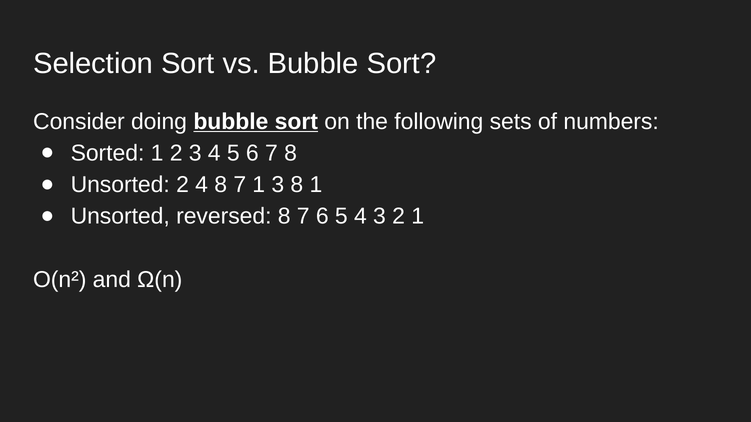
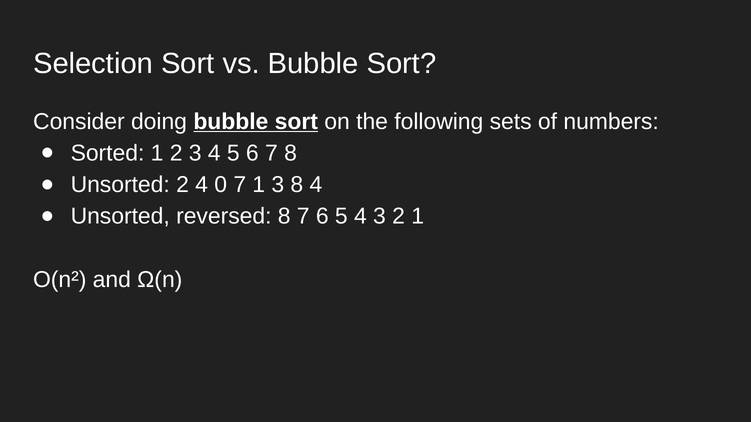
4 8: 8 -> 0 (221, 185)
8 1: 1 -> 4 (316, 185)
